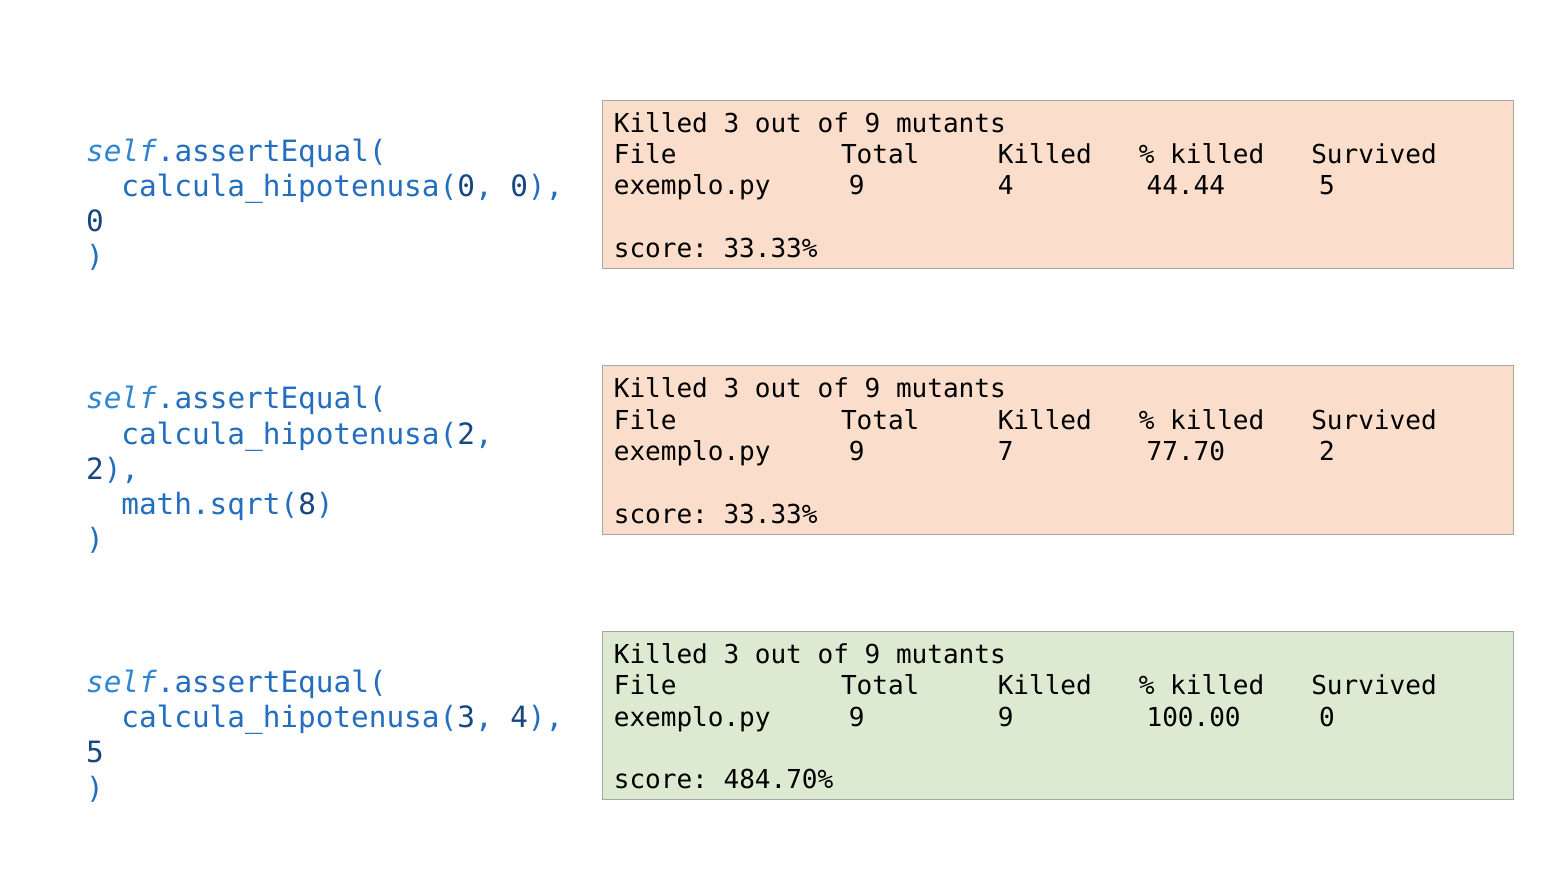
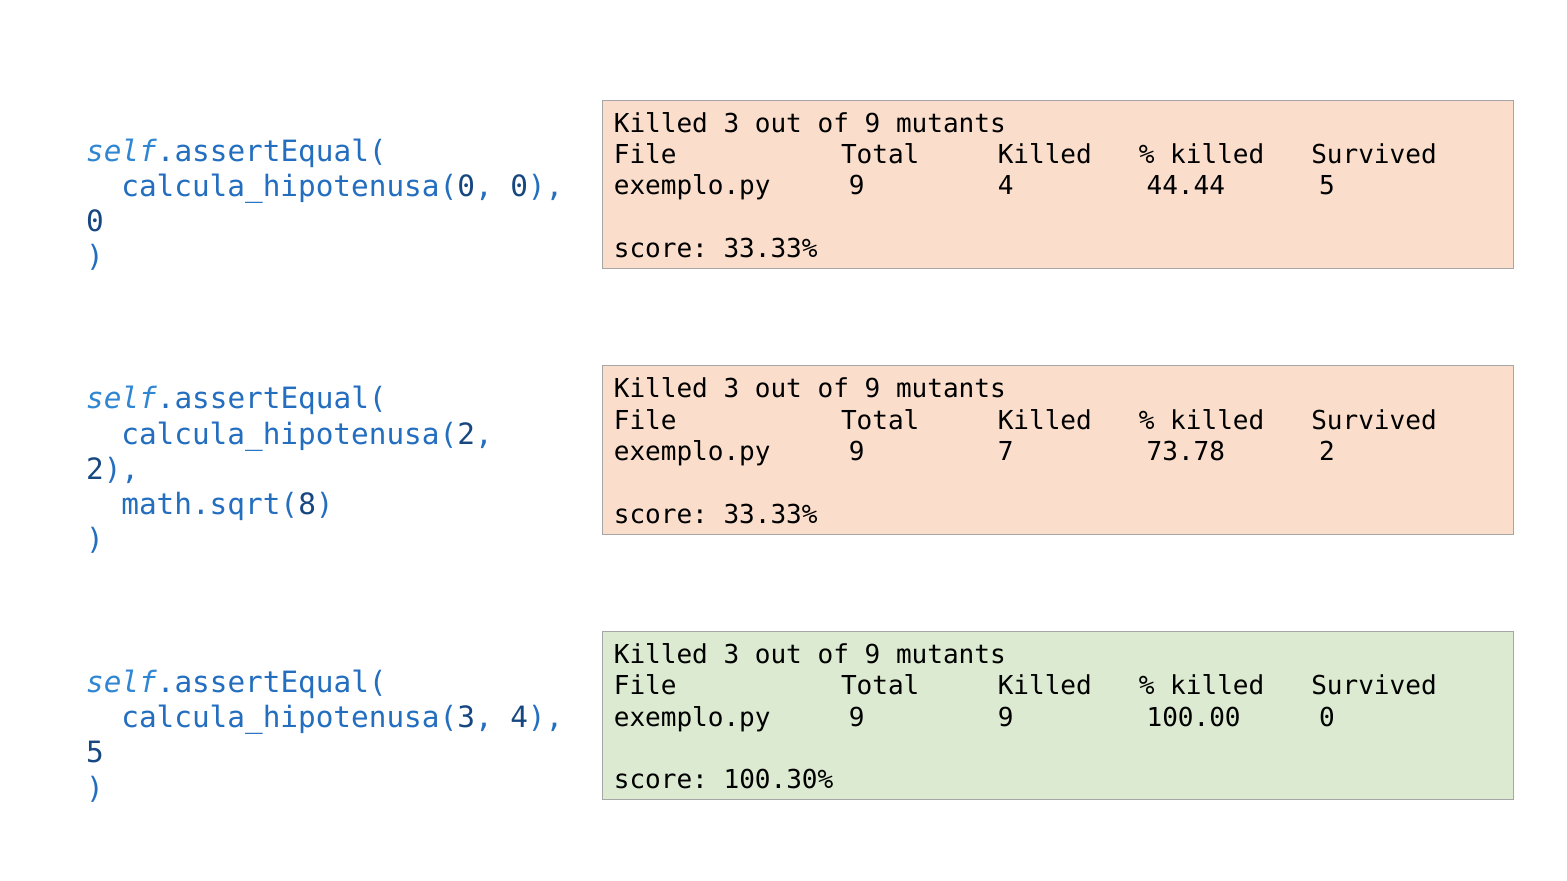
77.70: 77.70 -> 73.78 (1186, 452)
484.70%: 484.70% -> 100.30% (778, 780)
